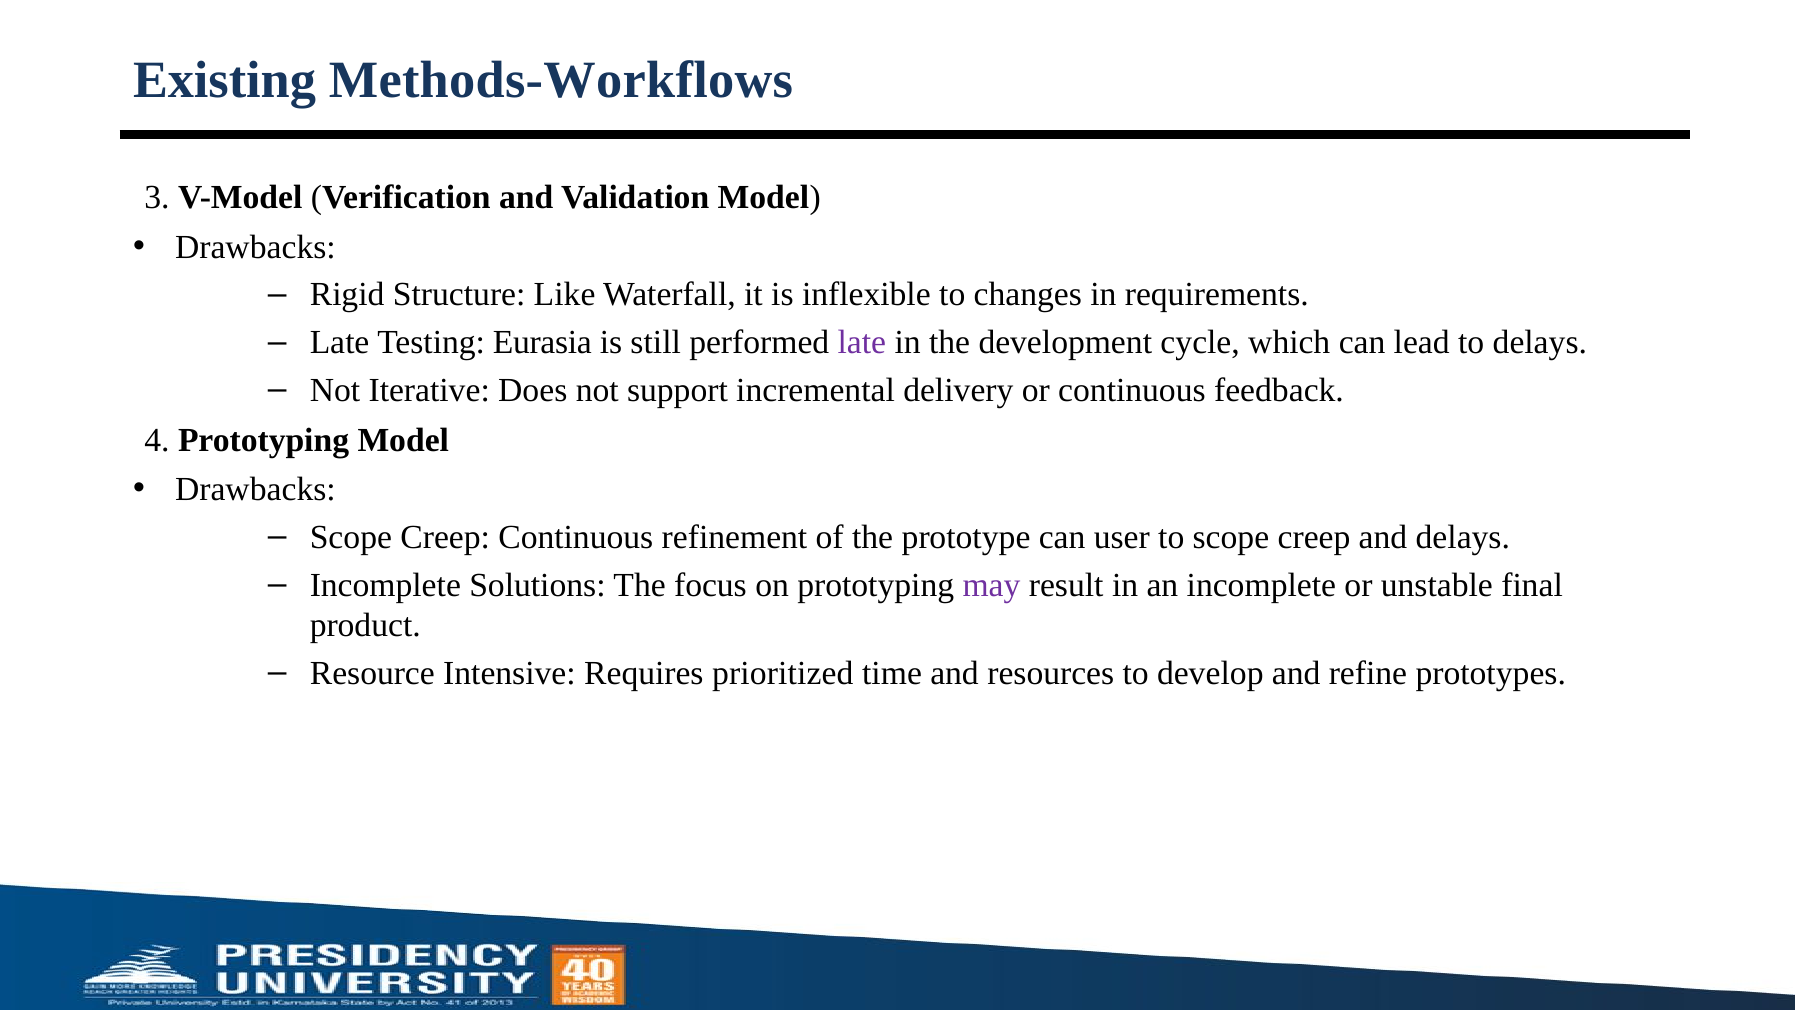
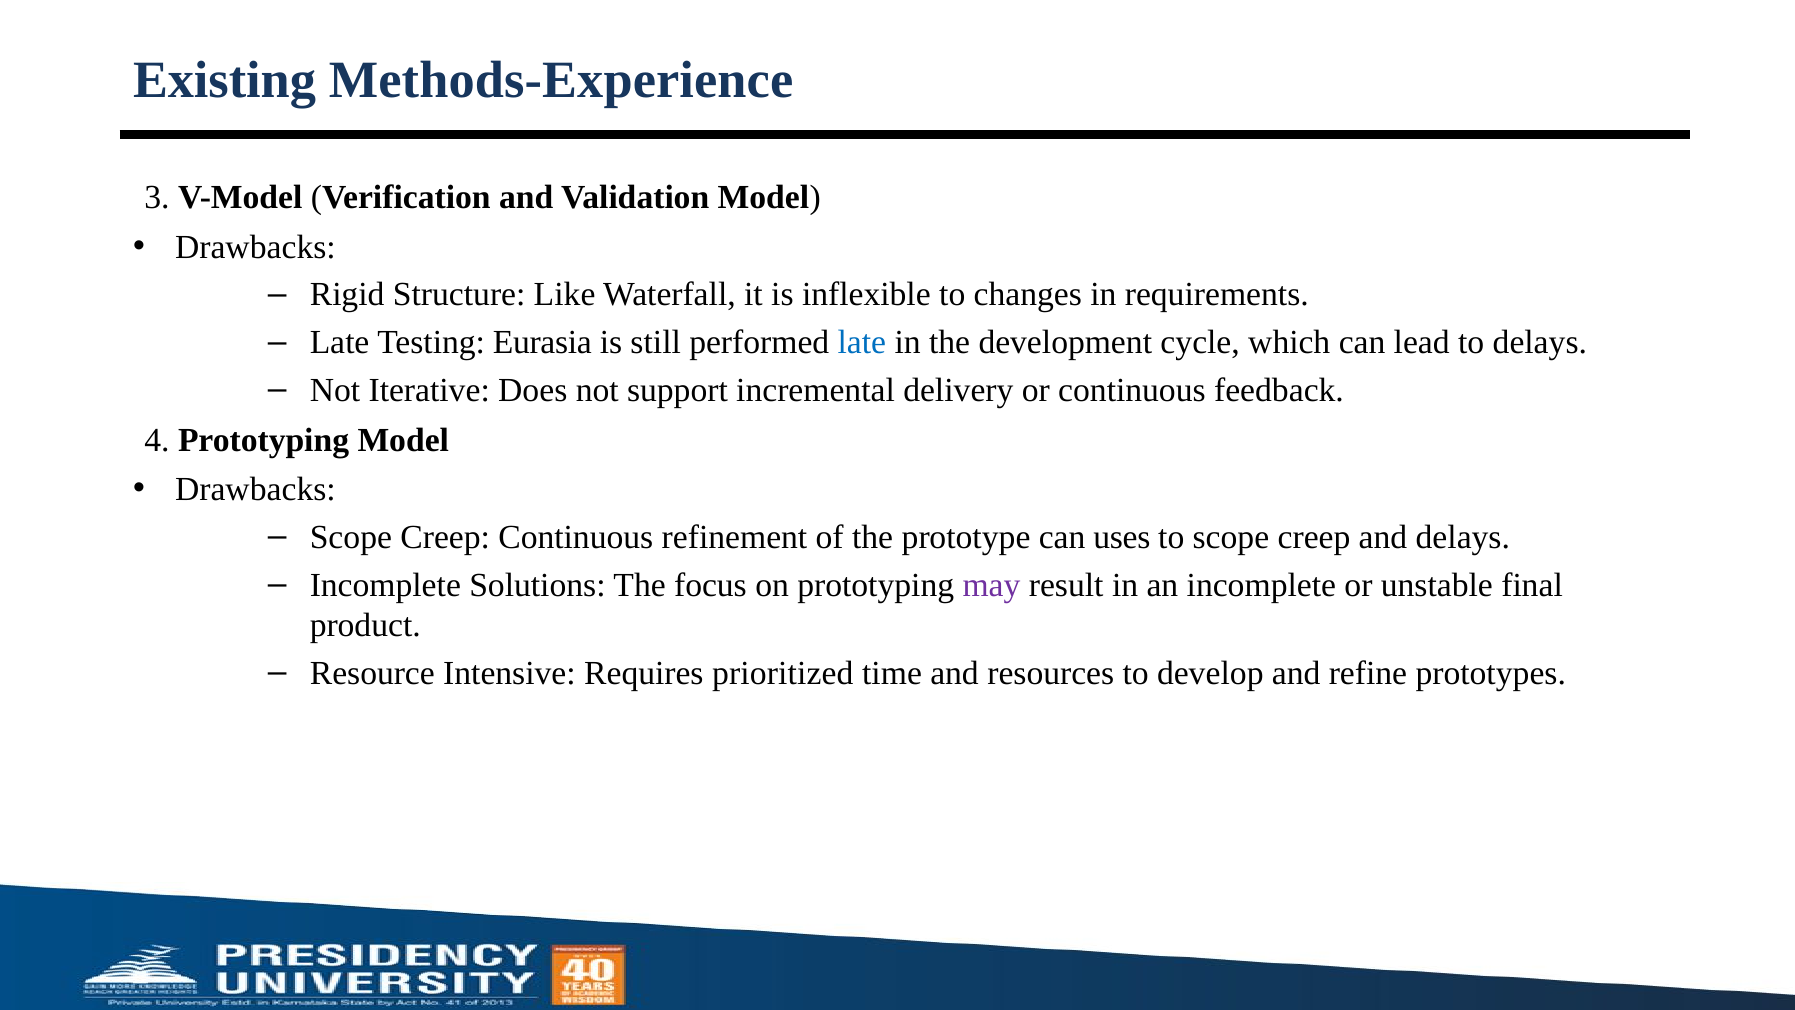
Methods-Workflows: Methods-Workflows -> Methods-Experience (561, 80)
late colour: purple -> blue (862, 343)
user: user -> uses (1122, 537)
